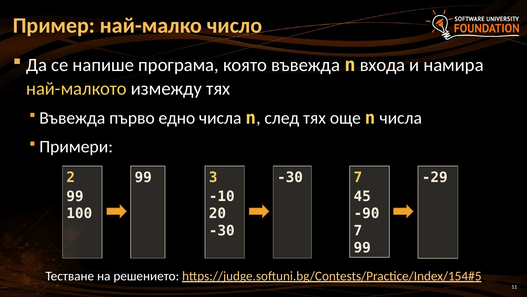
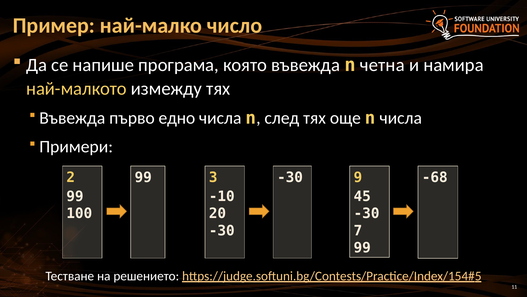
входа: входа -> четна (382, 65)
99 7: 7 -> 9 (358, 177)
-29: -29 -> -68 (435, 177)
-90: -90 -> -30 (367, 213)
